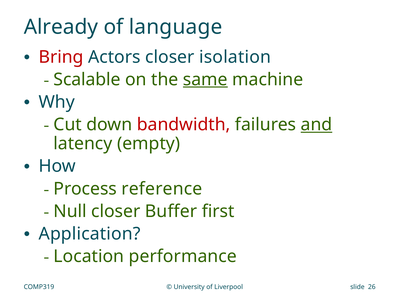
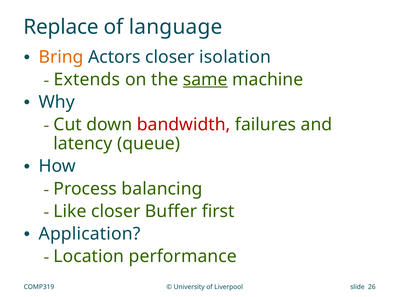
Already: Already -> Replace (61, 27)
Bring colour: red -> orange (61, 57)
Scalable: Scalable -> Extends (87, 80)
and underline: present -> none (317, 125)
empty: empty -> queue (149, 144)
reference: reference -> balancing (162, 189)
Null: Null -> Like (70, 211)
